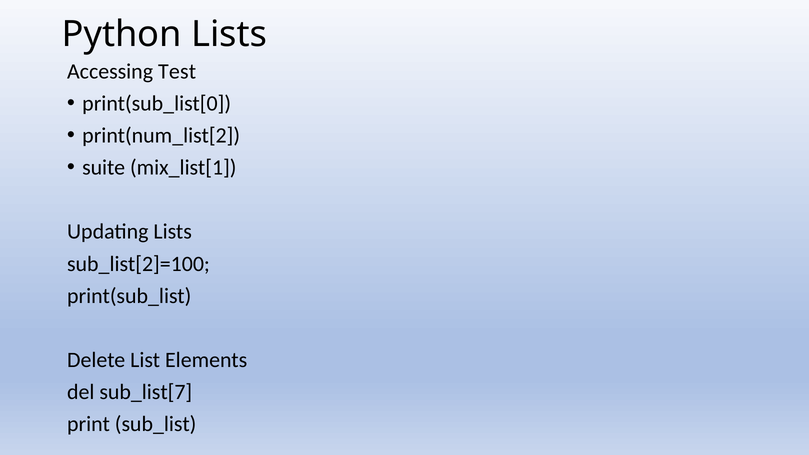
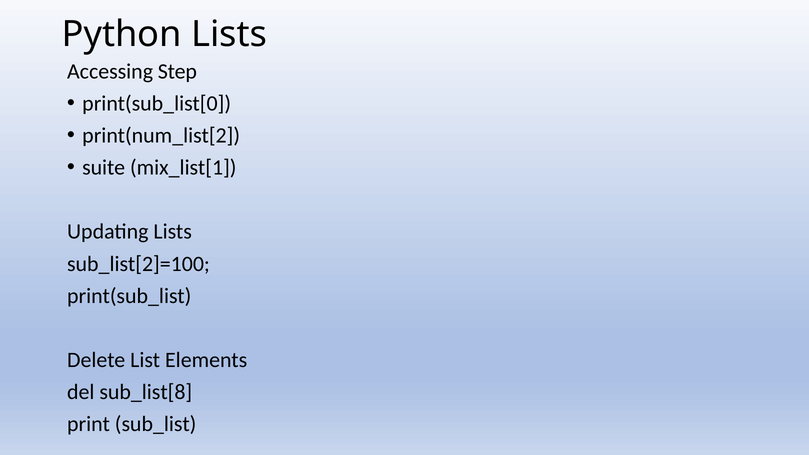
Test: Test -> Step (177, 71)
sub_list[7: sub_list[7 -> sub_list[8 (146, 392)
